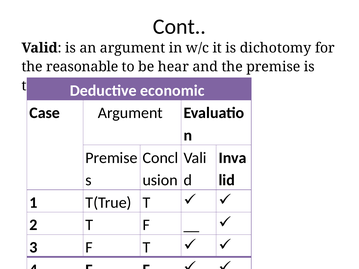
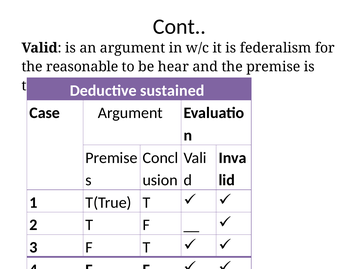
dichotomy: dichotomy -> federalism (276, 48)
economic: economic -> sustained (172, 91)
